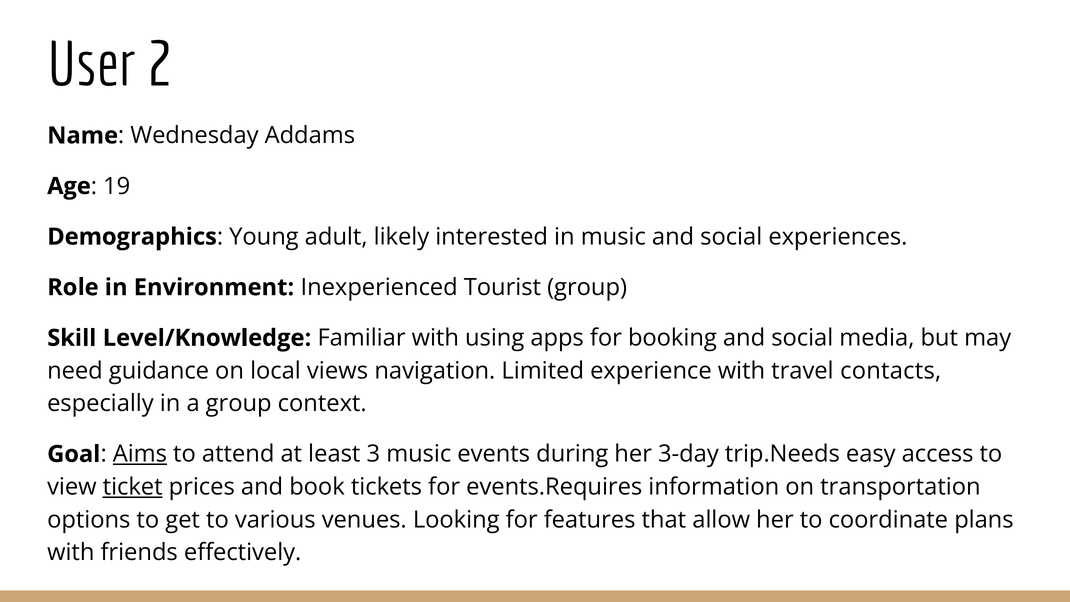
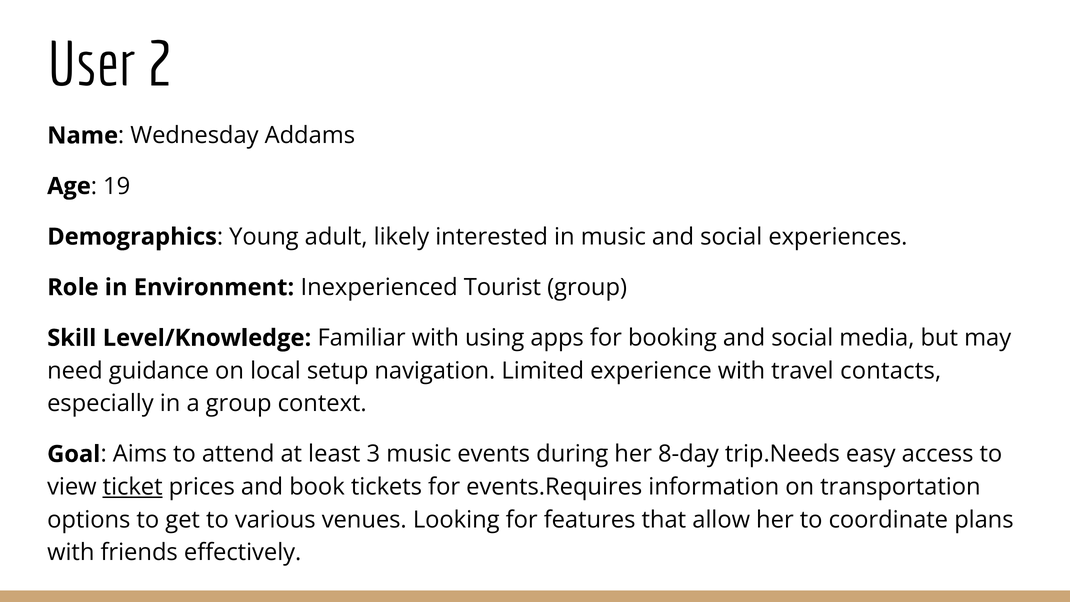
views: views -> setup (338, 371)
Aims underline: present -> none (140, 454)
3-day: 3-day -> 8-day (688, 454)
